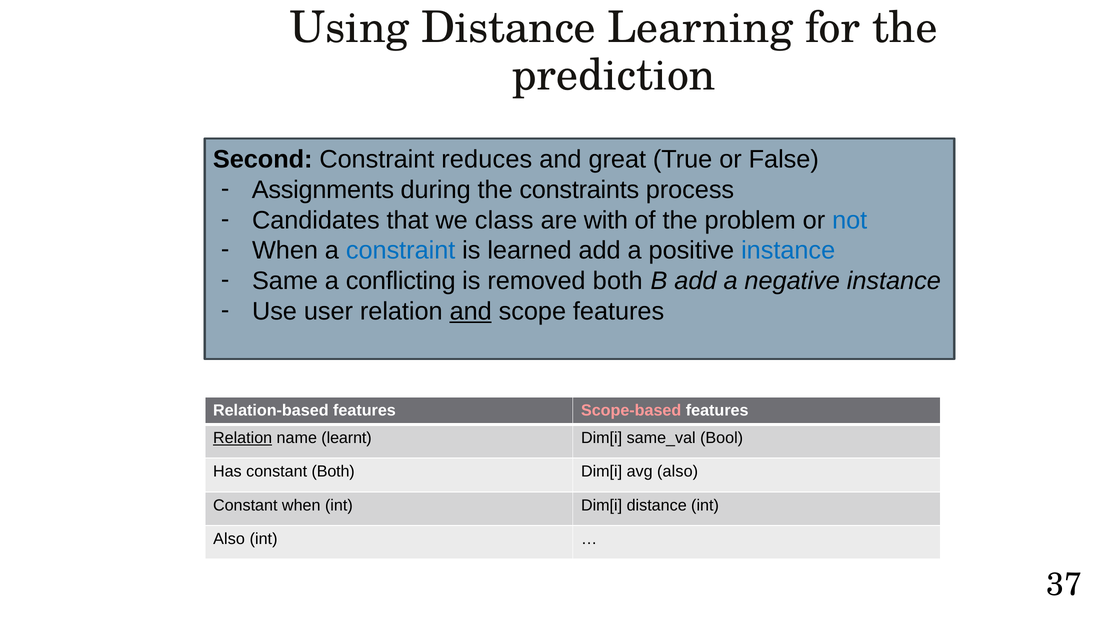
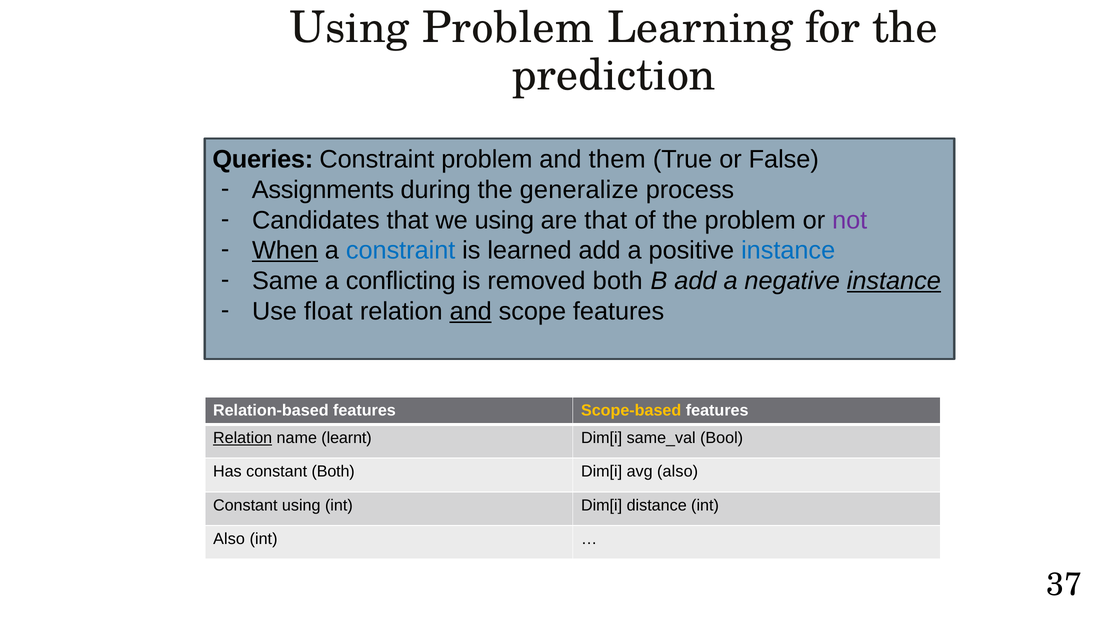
Using Distance: Distance -> Problem (508, 28)
Second: Second -> Queries (263, 159)
Constraint reduces: reduces -> problem (487, 159)
great: great -> them (617, 159)
constraints: constraints -> generalize (579, 190)
we class: class -> using (504, 220)
are with: with -> that (606, 220)
not colour: blue -> purple (850, 220)
When underline: none -> present (285, 251)
instance underline: none -> present (894, 281)
user: user -> float (328, 311)
Scope-based colour: pink -> yellow (631, 410)
Constant when: when -> using (301, 505)
